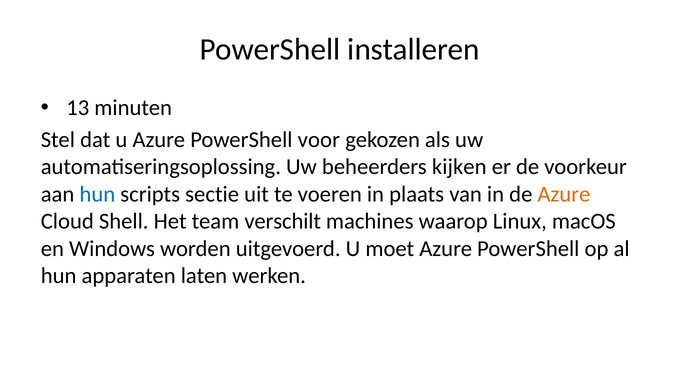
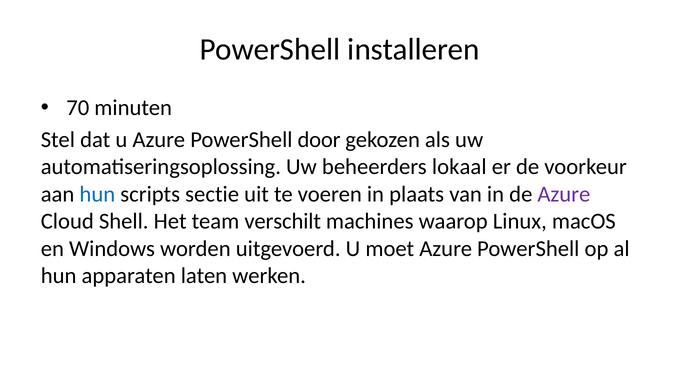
13: 13 -> 70 (78, 108)
voor: voor -> door (319, 140)
kijken: kijken -> lokaal (459, 167)
Azure colour: orange -> purple (564, 194)
